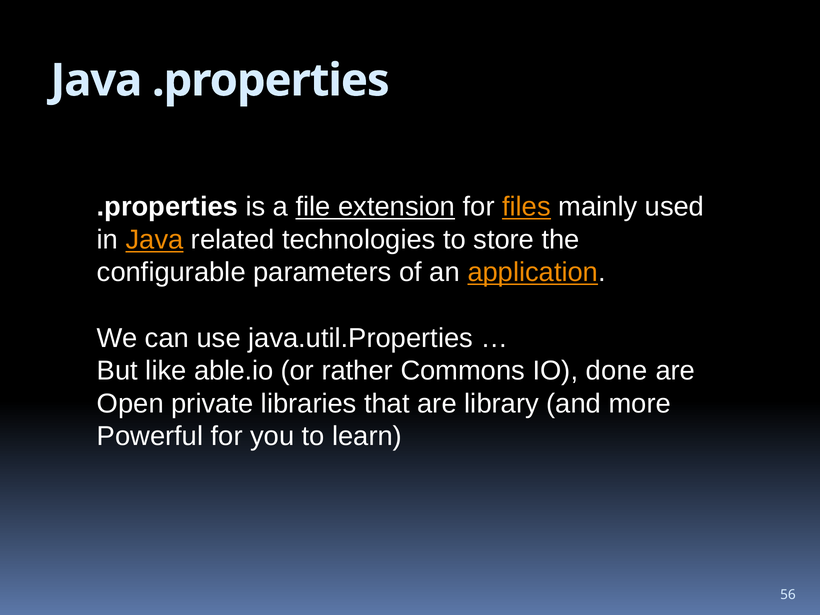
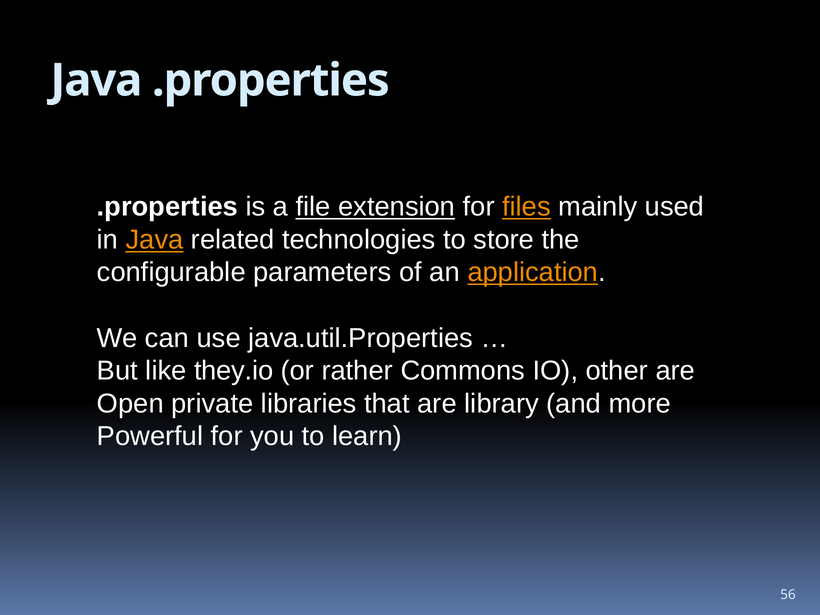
able.io: able.io -> they.io (234, 371)
done: done -> other (617, 371)
